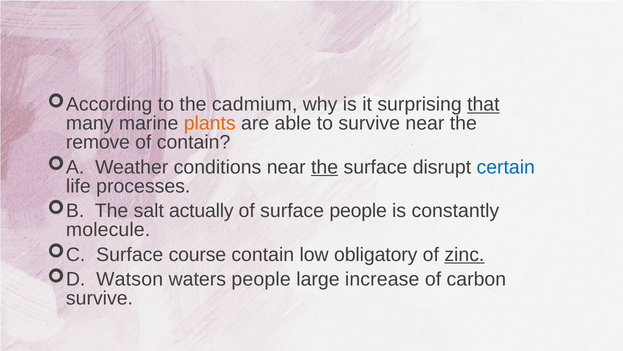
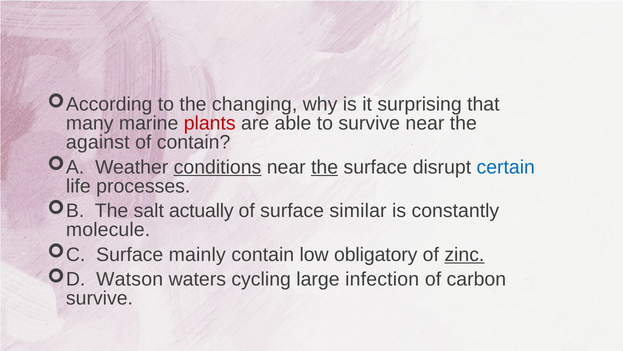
cadmium: cadmium -> changing (255, 104)
that underline: present -> none (483, 104)
plants colour: orange -> red (210, 123)
remove: remove -> against (98, 142)
conditions underline: none -> present (218, 167)
surface people: people -> similar (358, 211)
course: course -> mainly (197, 254)
waters people: people -> cycling (261, 279)
increase: increase -> infection (382, 279)
